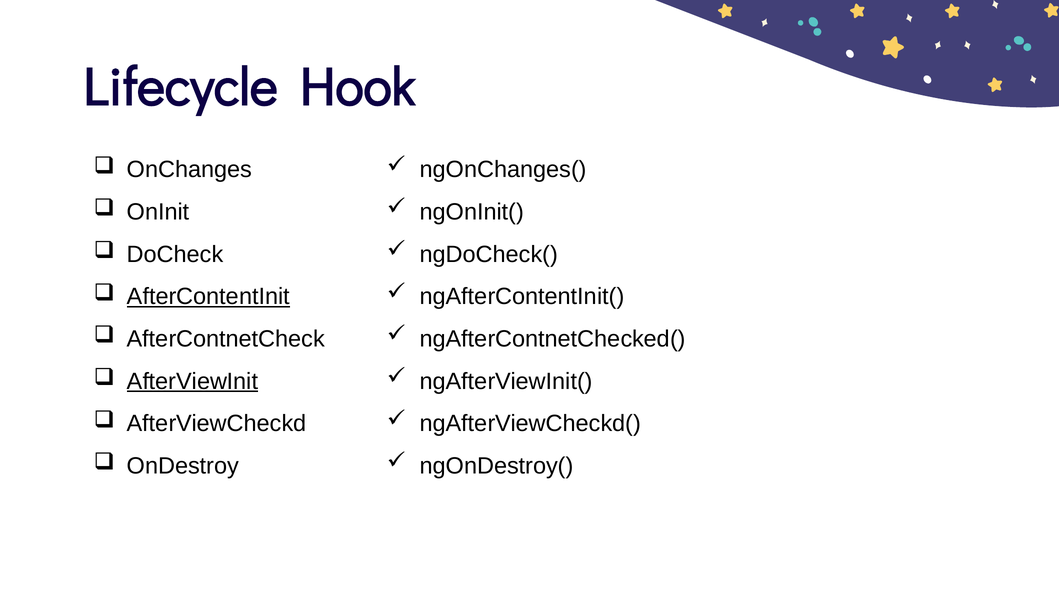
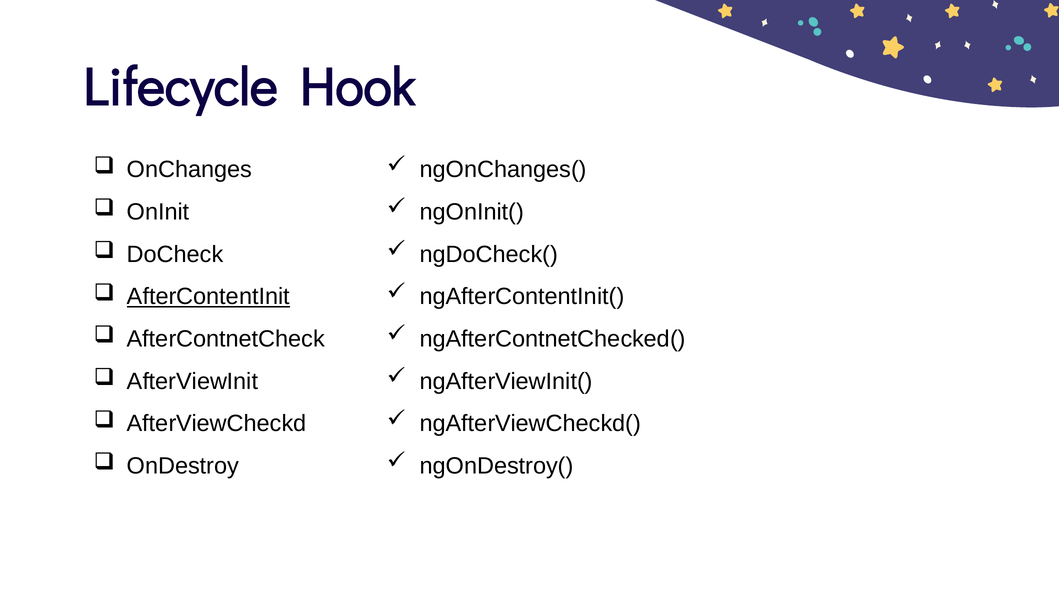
AfterViewInit underline: present -> none (193, 381)
